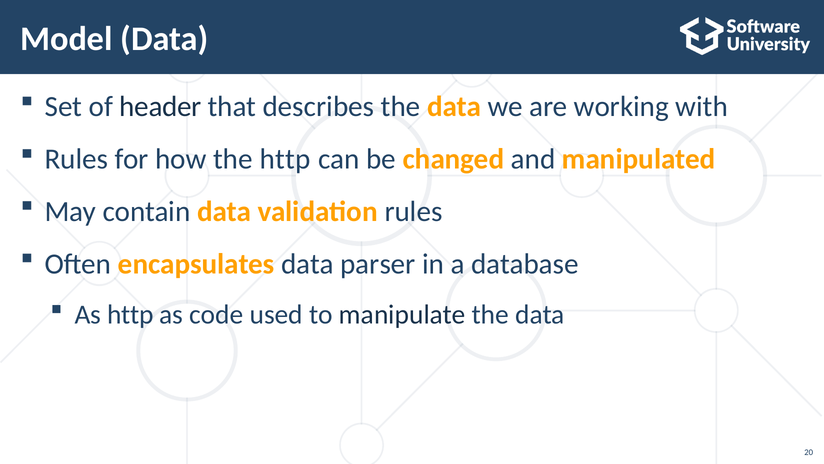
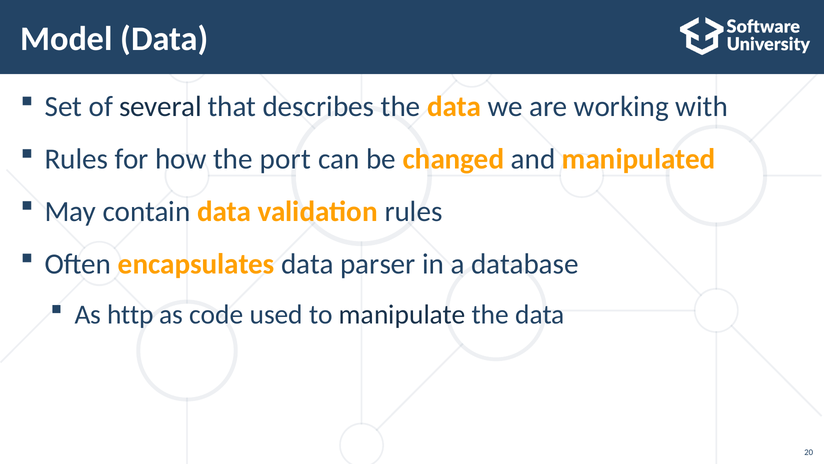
header: header -> several (160, 107)
the http: http -> port (285, 159)
